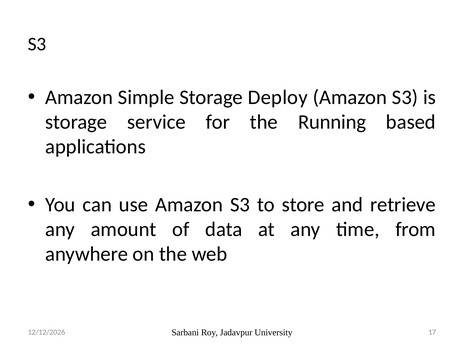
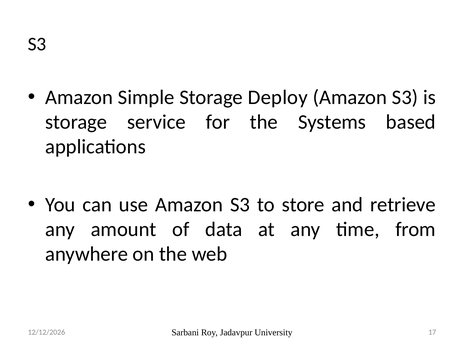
Running: Running -> Systems (332, 122)
